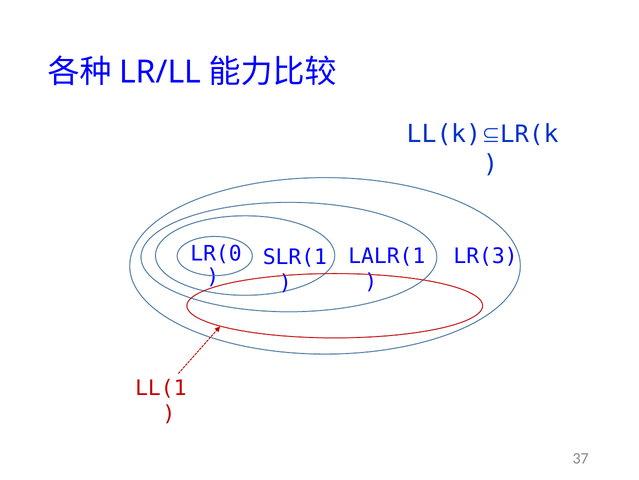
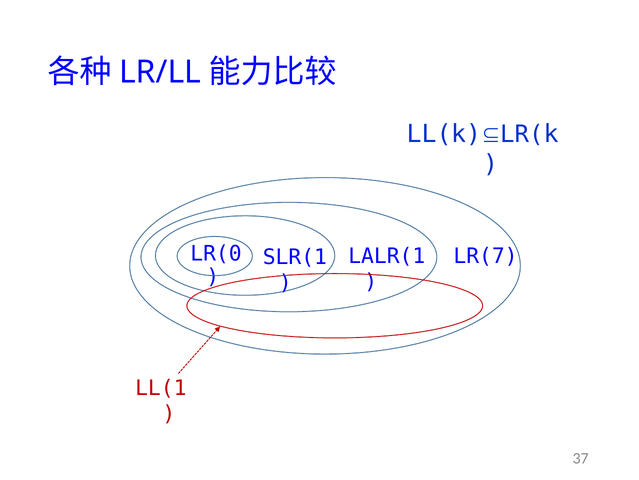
LR(3: LR(3 -> LR(7 (486, 256)
